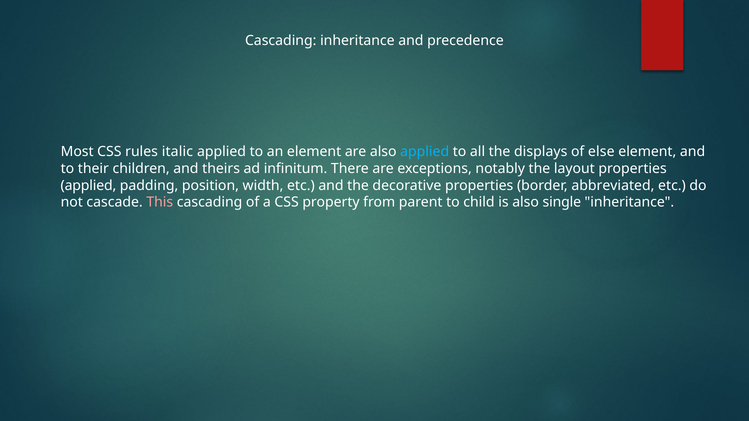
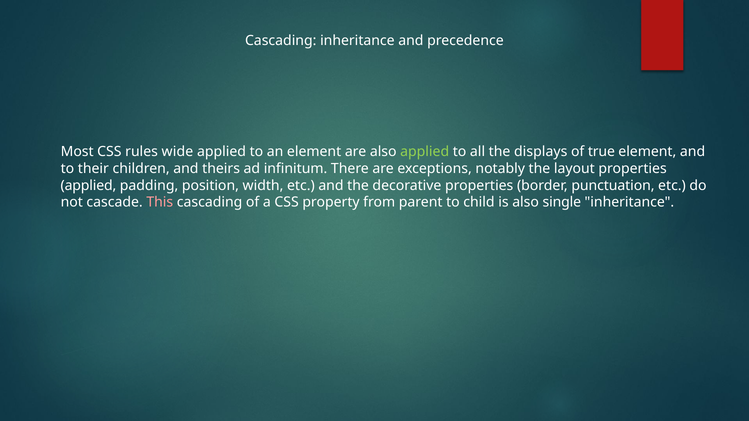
italic: italic -> wide (177, 152)
applied colour: light blue -> light green (425, 152)
else: else -> true (601, 152)
abbreviated: abbreviated -> punctuation (613, 186)
